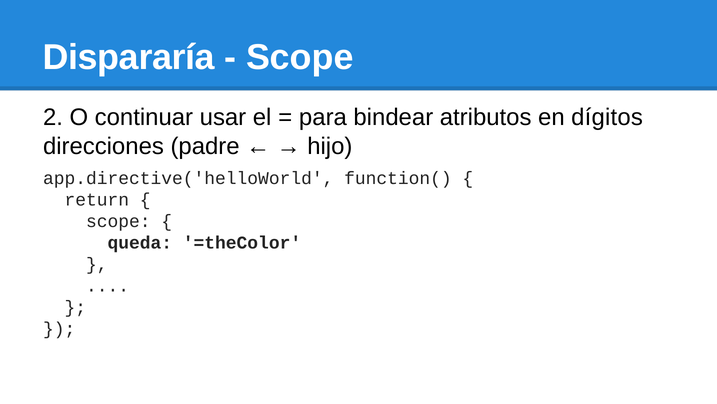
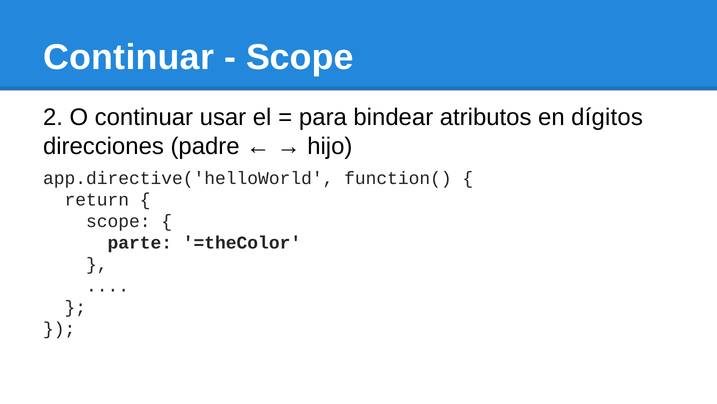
Dispararía: Dispararía -> Continuar (129, 57)
queda: queda -> parte (140, 242)
